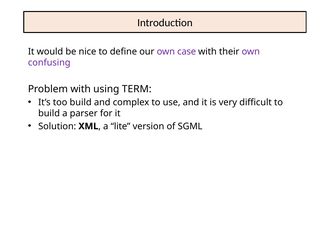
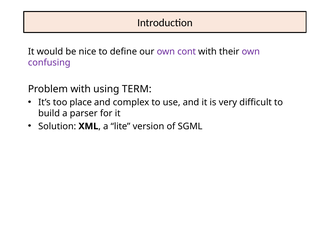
case: case -> cont (187, 52)
too build: build -> place (81, 102)
